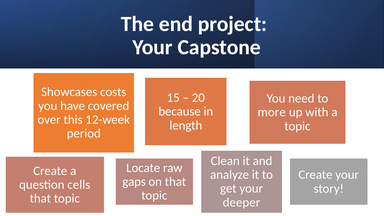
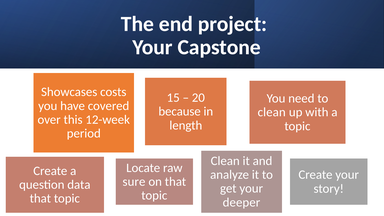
more: more -> clean (272, 112)
gaps: gaps -> sure (134, 182)
cells: cells -> data (79, 185)
